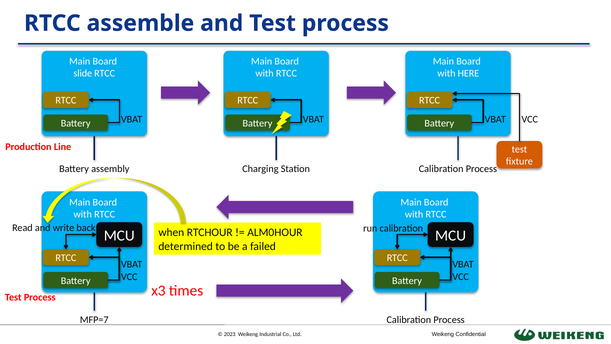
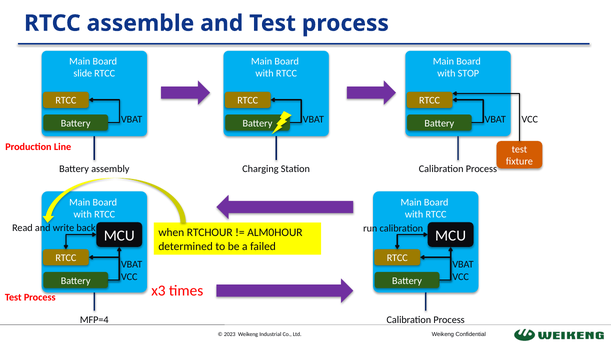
HERE: HERE -> STOP (468, 74)
MFP=7: MFP=7 -> MFP=4 (94, 319)
